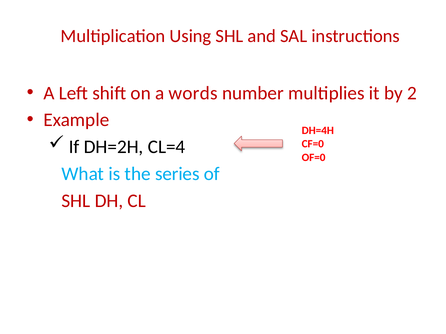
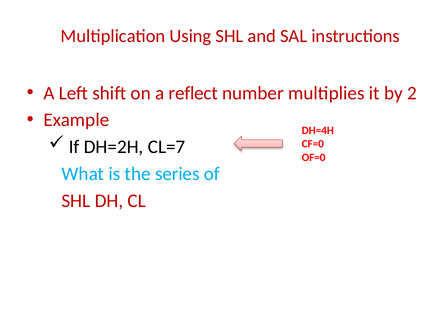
words: words -> reflect (193, 93)
CL=4: CL=4 -> CL=7 (167, 147)
